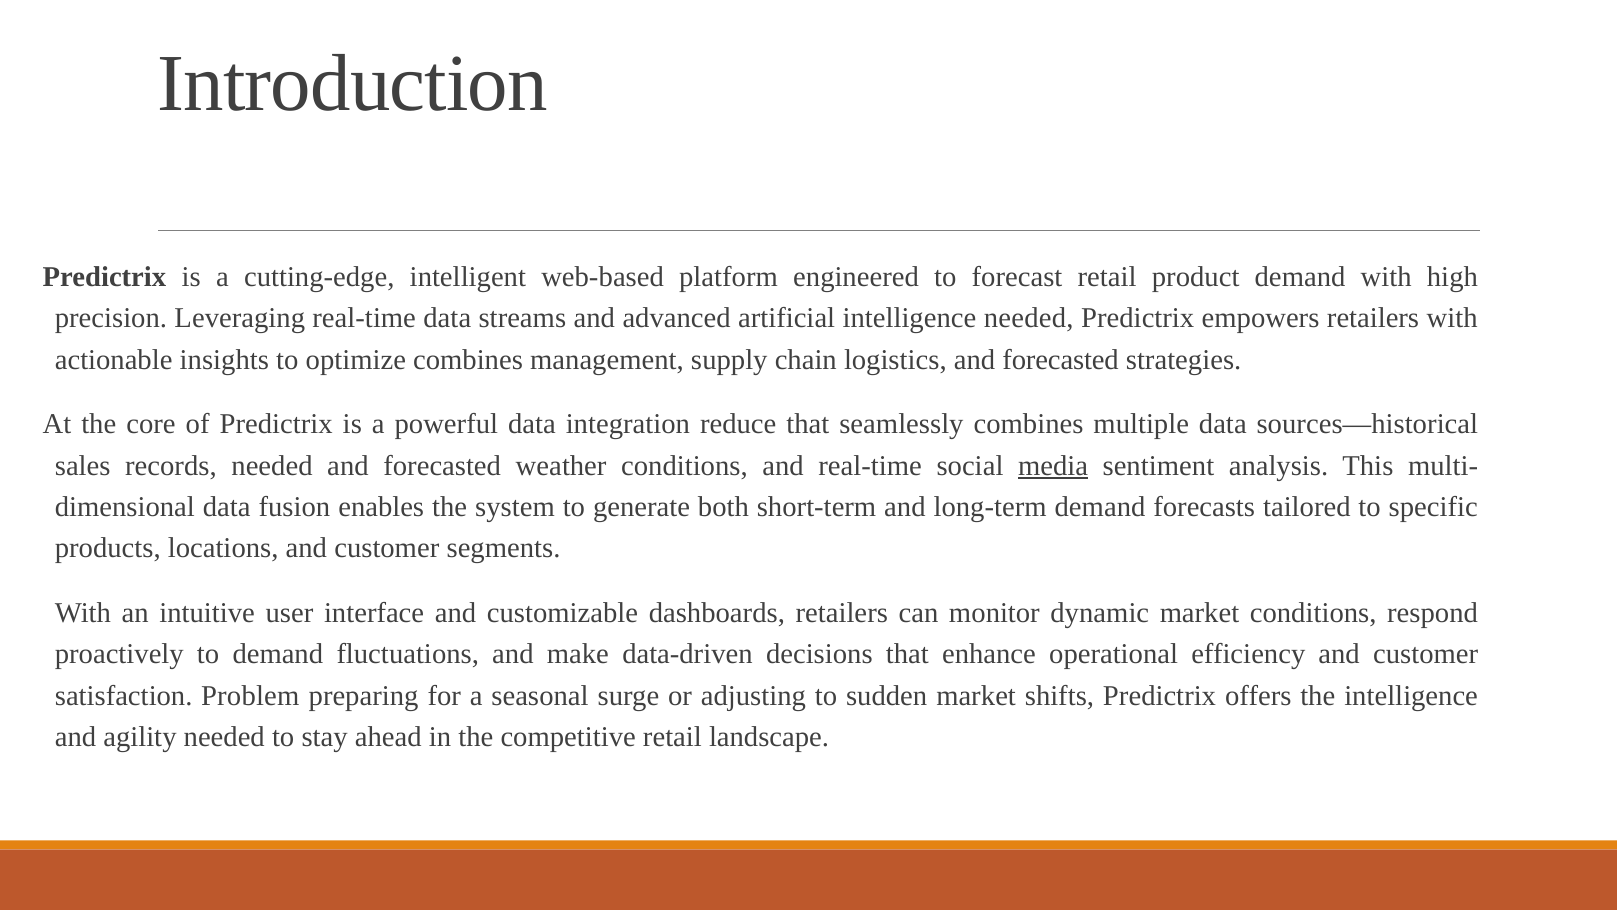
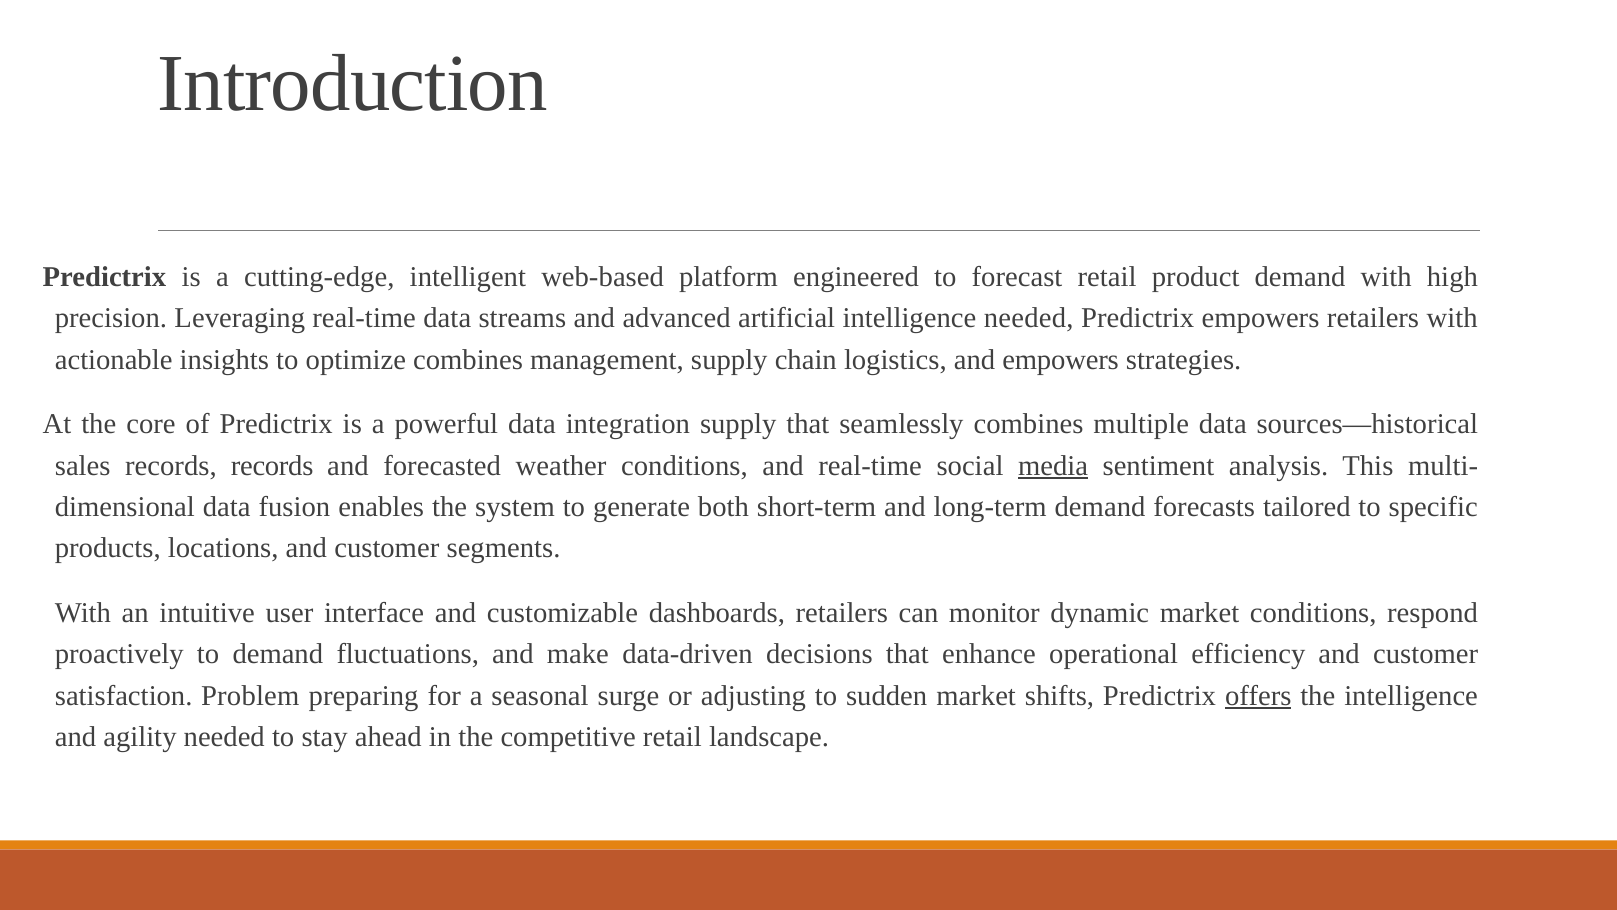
logistics and forecasted: forecasted -> empowers (1061, 359)
integration reduce: reduce -> supply (738, 424)
records needed: needed -> records (272, 466)
offers underline: none -> present (1258, 695)
